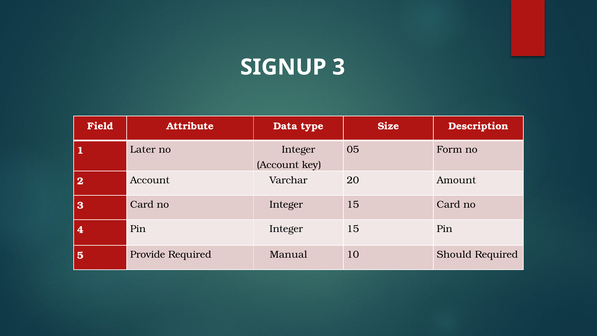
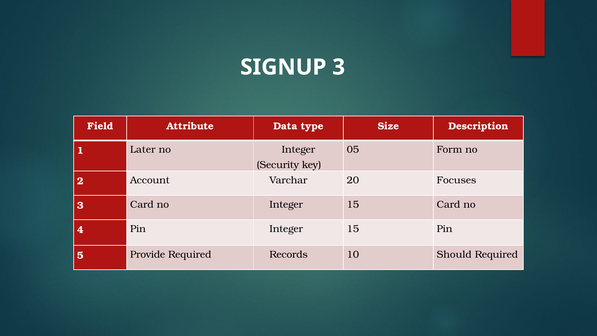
Account: Account -> Security (278, 165)
Amount: Amount -> Focuses (456, 180)
Manual: Manual -> Records (289, 254)
